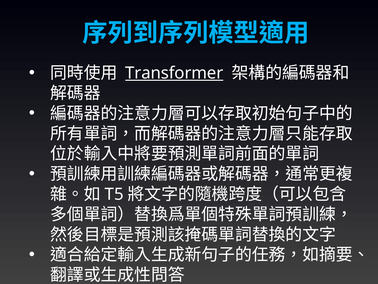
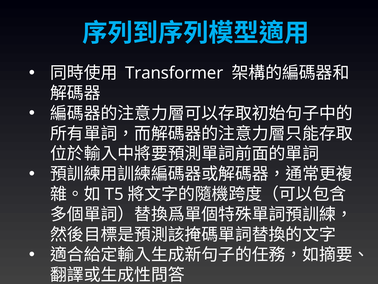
Transformer underline: present -> none (174, 73)
